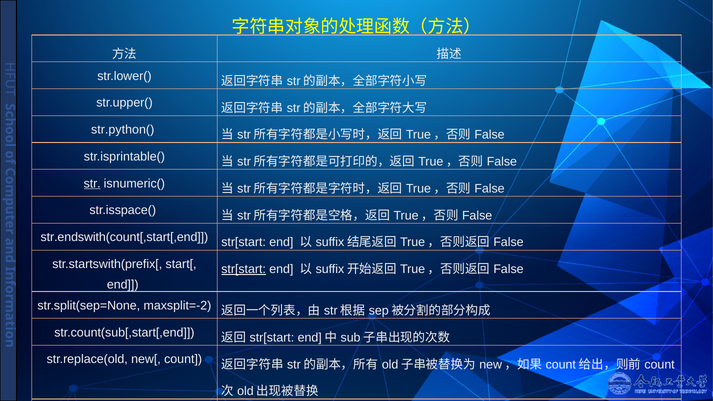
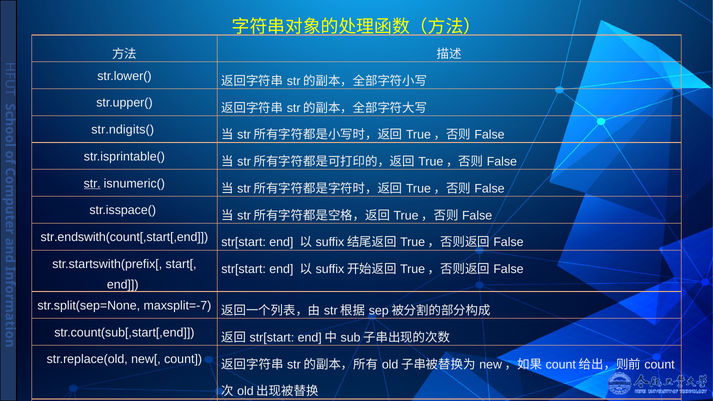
str.python(: str.python( -> str.ndigits( (123, 130)
str[start underline: present -> none (244, 269)
maxsplit=-2: maxsplit=-2 -> maxsplit=-7 (177, 306)
